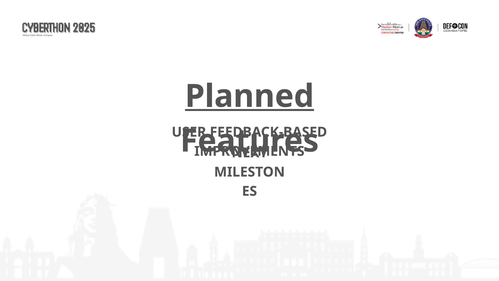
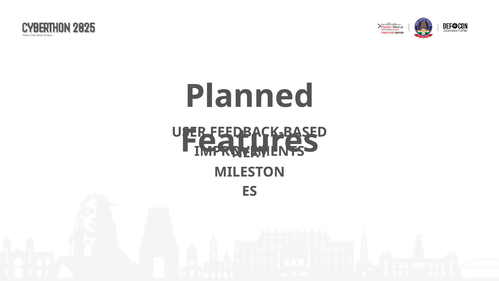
Planned underline: present -> none (249, 96)
